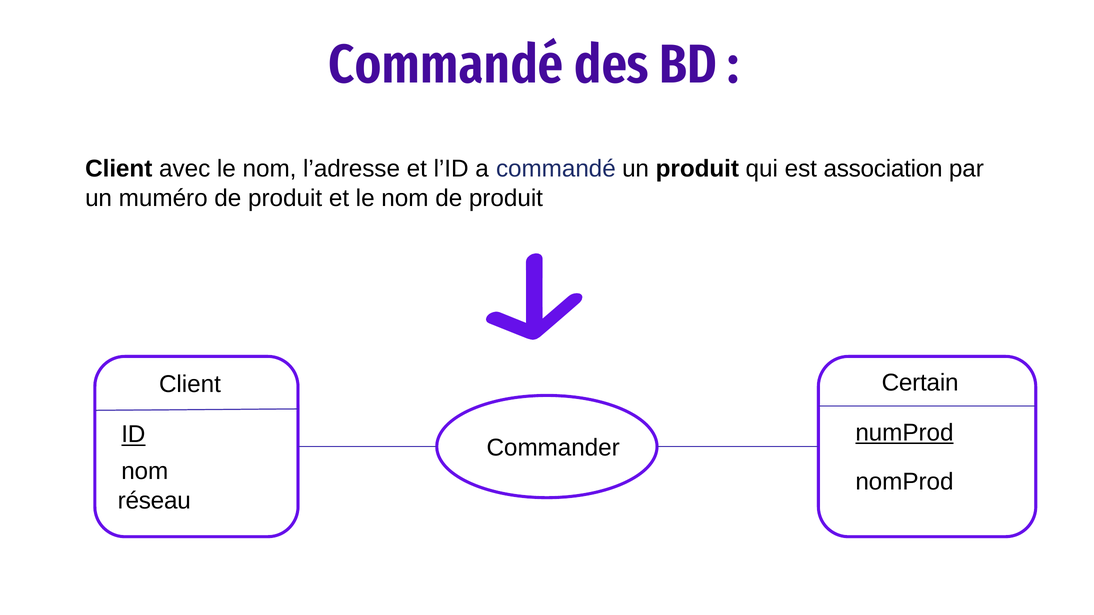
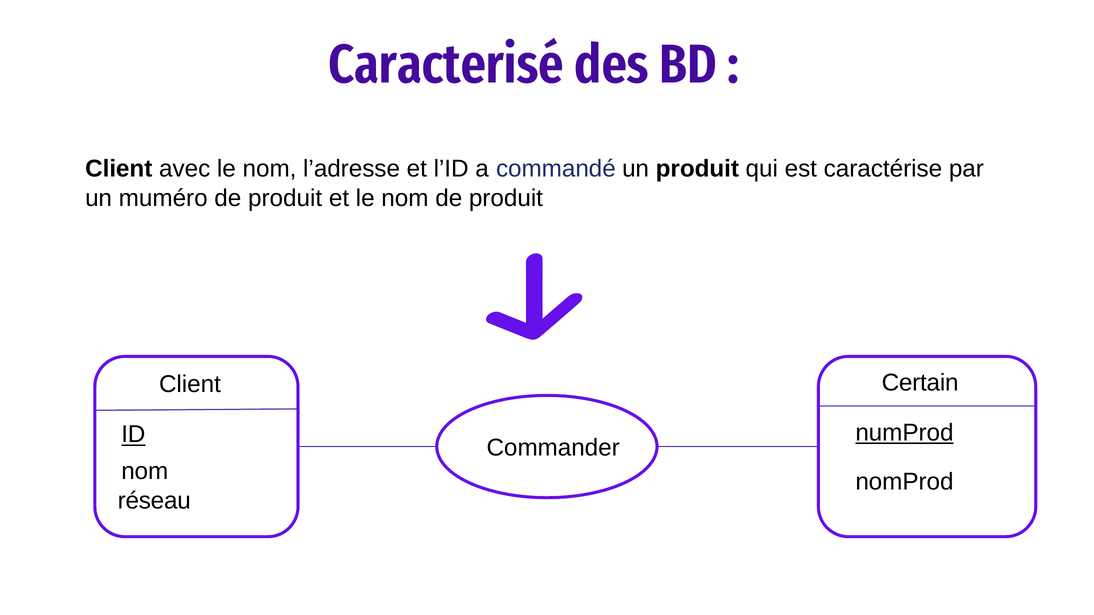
Commandé: Commandé -> Caracterisé (446, 65)
association: association -> caractérise (883, 169)
